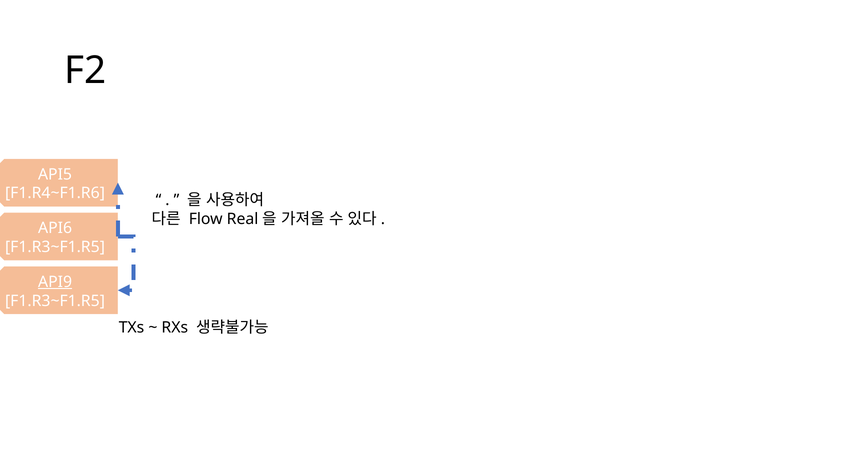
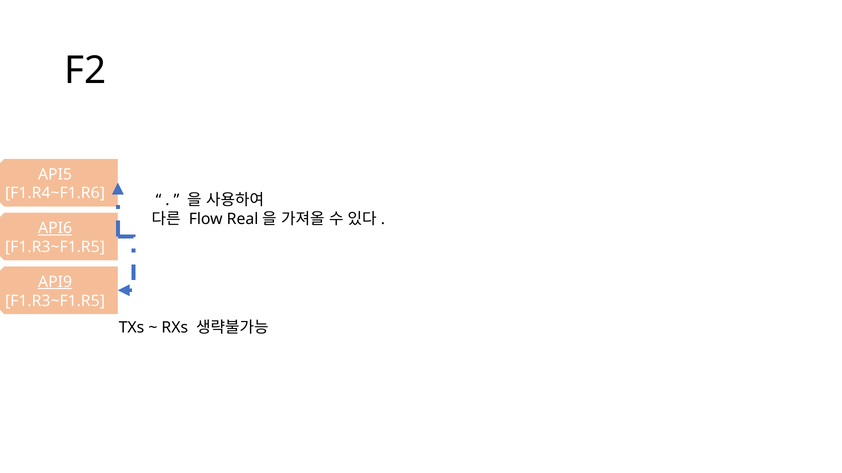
API6 underline: none -> present (55, 228)
